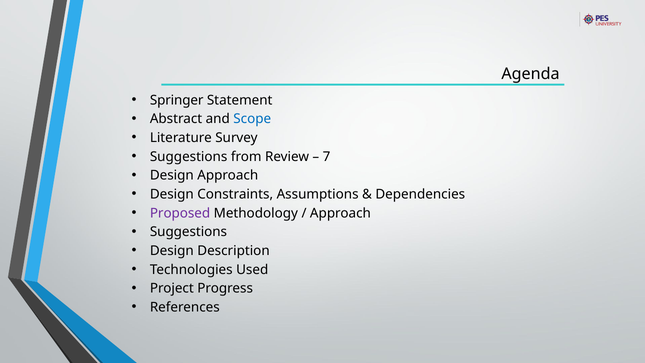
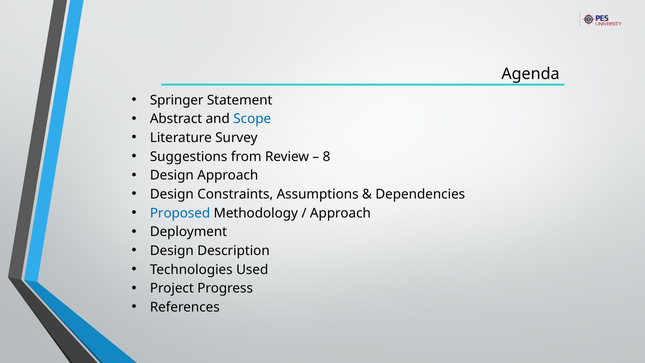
7: 7 -> 8 (327, 157)
Proposed colour: purple -> blue (180, 213)
Suggestions: Suggestions -> Deployment (188, 232)
